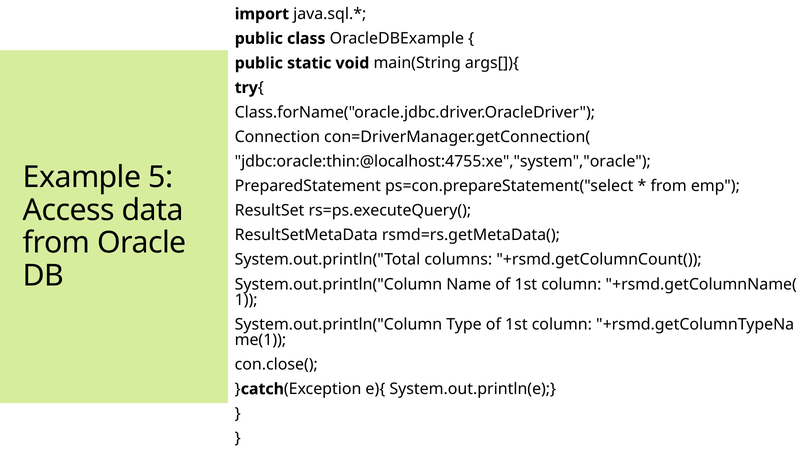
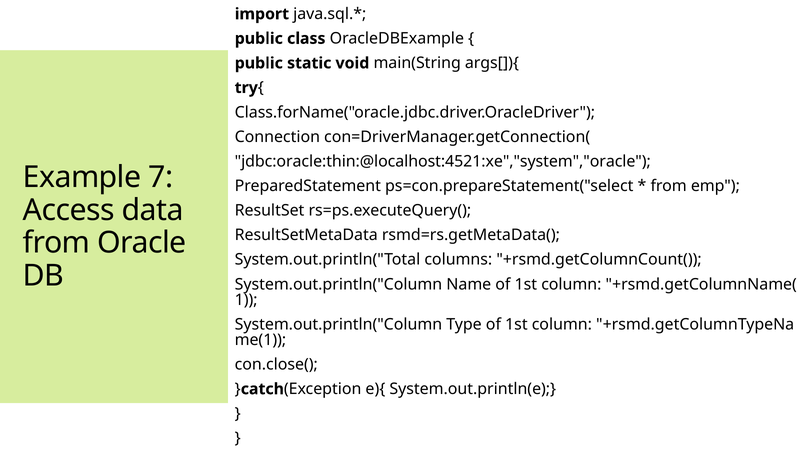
jdbc:oracle:thin:@localhost:4755:xe","system","oracle: jdbc:oracle:thin:@localhost:4755:xe","system","oracle -> jdbc:oracle:thin:@localhost:4521:xe","system","oracle (443, 161)
5: 5 -> 7 (161, 177)
